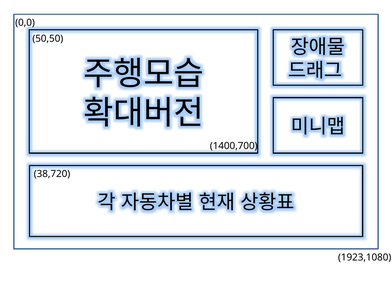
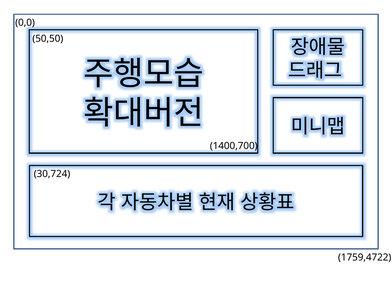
38,720: 38,720 -> 30,724 (52, 174)
1923,1080: 1923,1080 -> 1759,4722 (365, 257)
